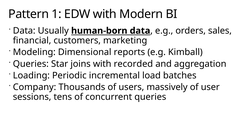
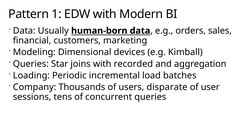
reports: reports -> devices (129, 52)
massively: massively -> disparate (167, 87)
